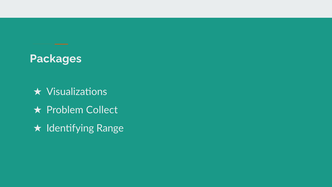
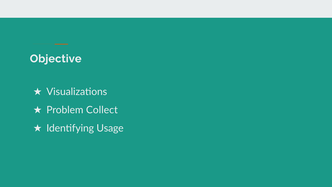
Packages: Packages -> Objective (56, 59)
Range: Range -> Usage (110, 128)
